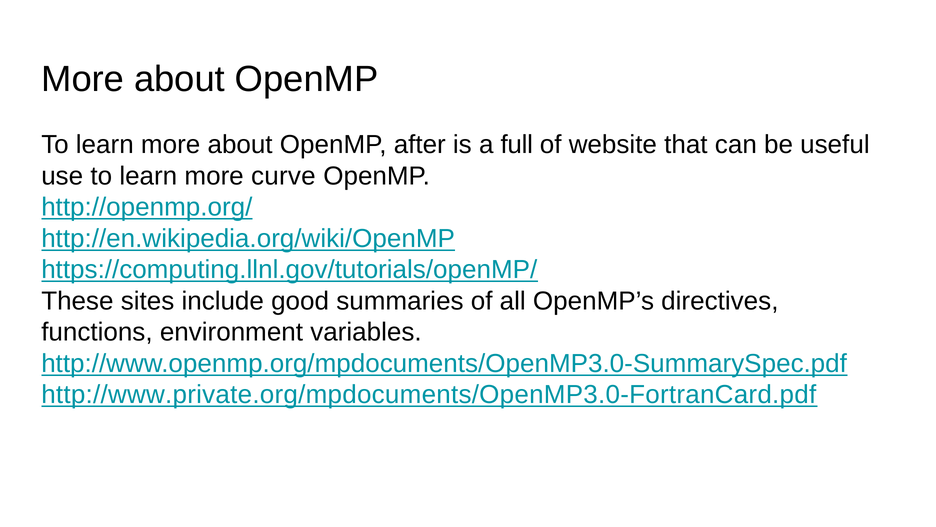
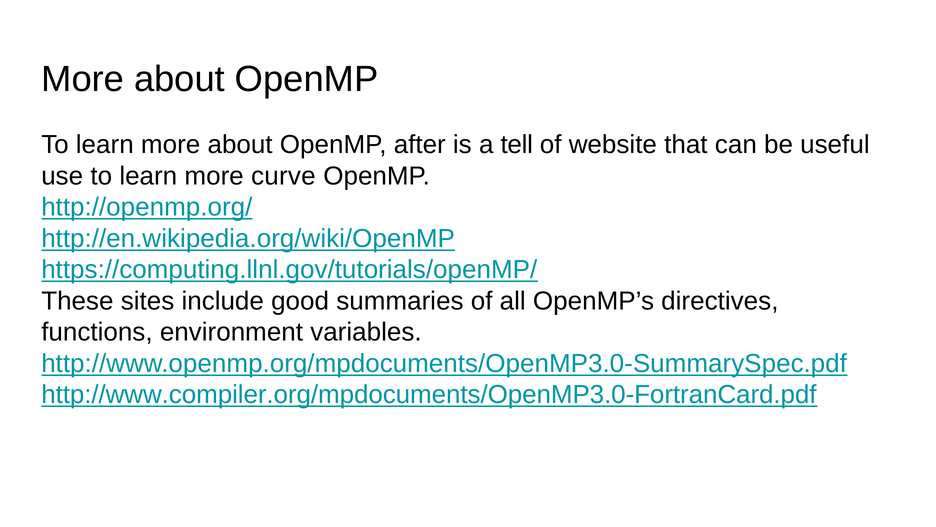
full: full -> tell (517, 145)
http://www.private.org/mpdocuments/OpenMP3.0-FortranCard.pdf: http://www.private.org/mpdocuments/OpenMP3.0-FortranCard.pdf -> http://www.compiler.org/mpdocuments/OpenMP3.0-FortranCard.pdf (429, 394)
